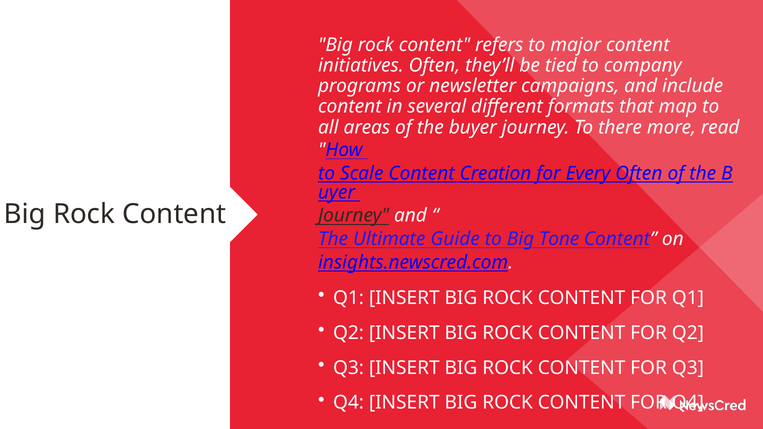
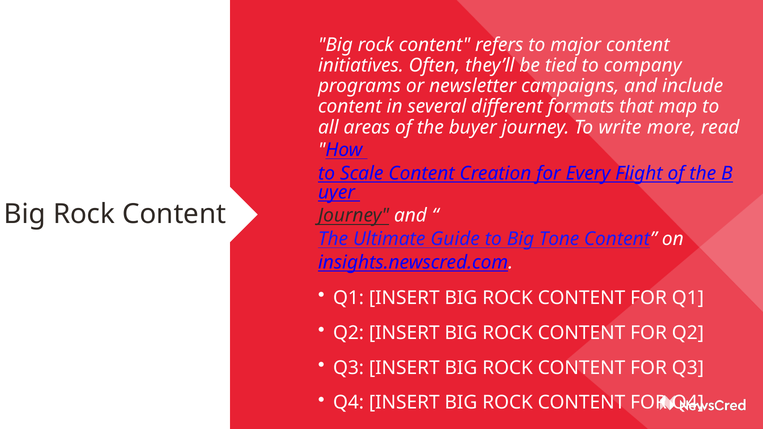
there: there -> write (620, 127)
Every Often: Often -> Flight (639, 174)
